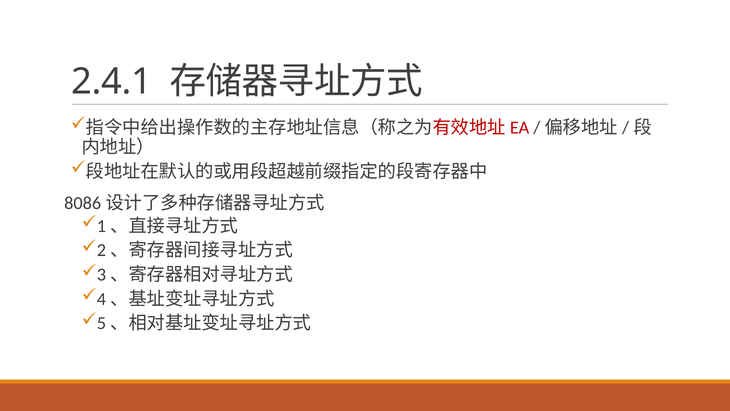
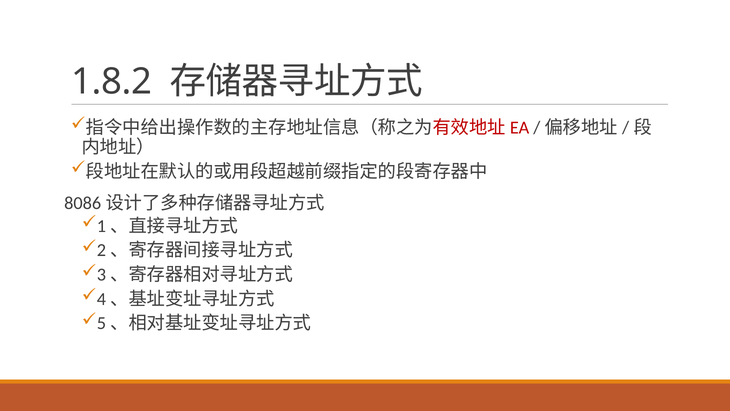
2.4.1: 2.4.1 -> 1.8.2 (112, 82)
